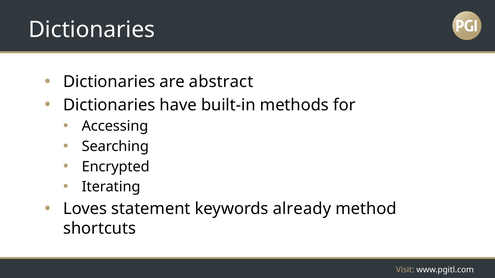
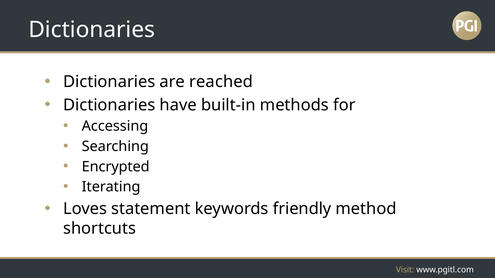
abstract: abstract -> reached (221, 82)
already: already -> friendly (302, 209)
